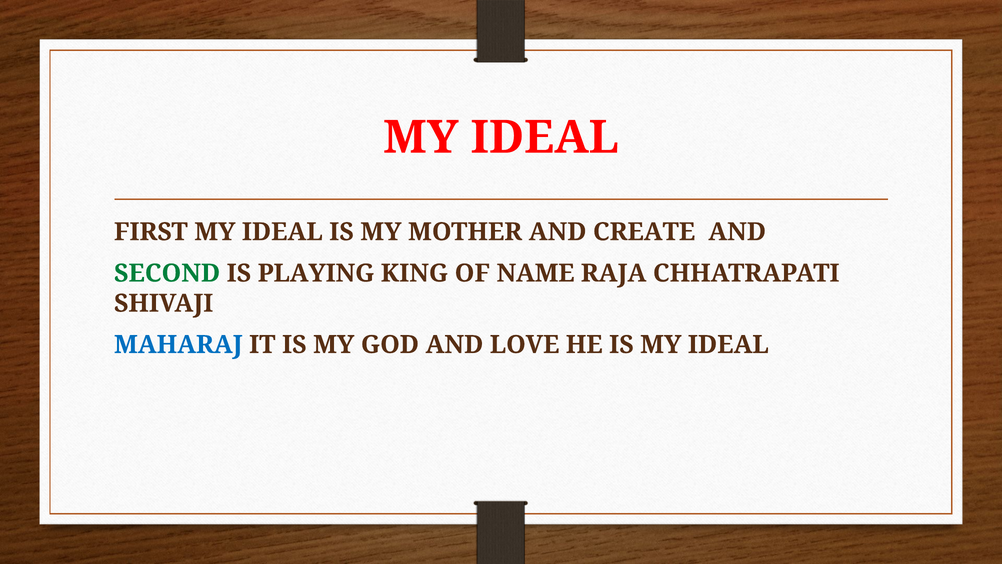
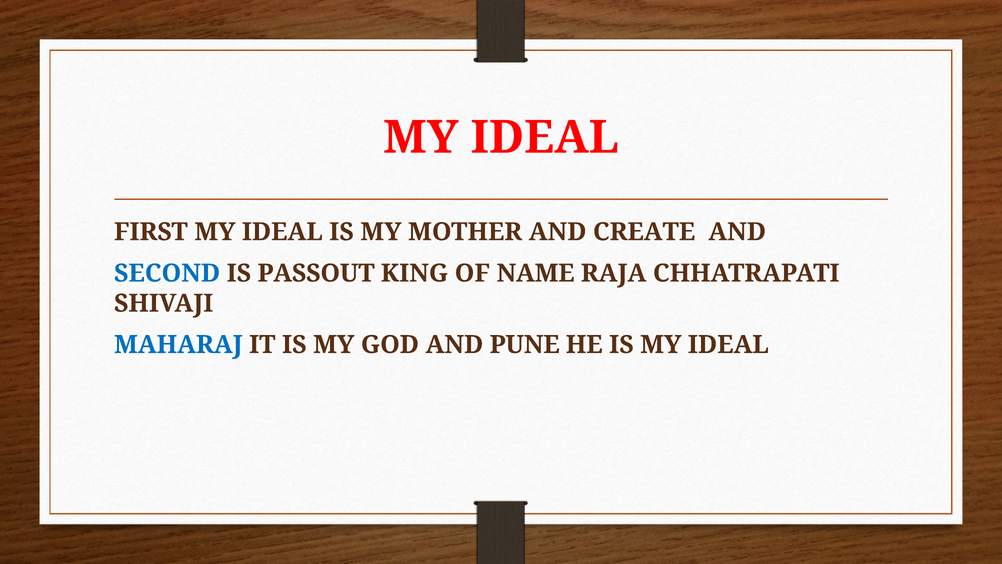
SECOND colour: green -> blue (167, 273)
PLAYING: PLAYING -> PASSOUT (316, 273)
LOVE: LOVE -> PUNE (525, 345)
